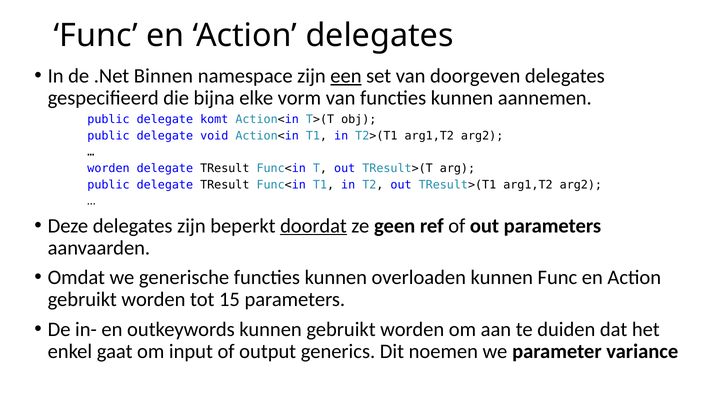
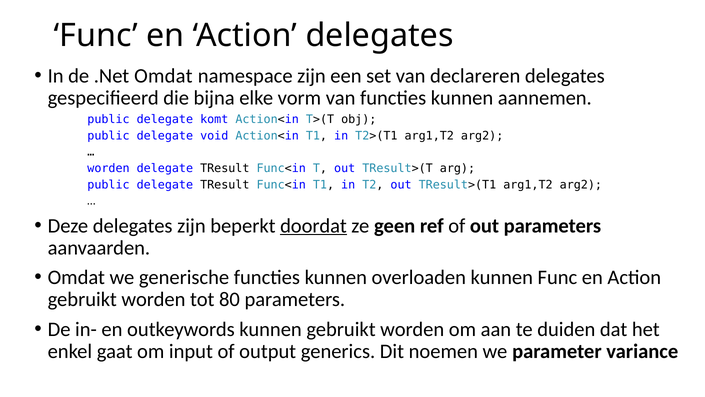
.Net Binnen: Binnen -> Omdat (163, 76)
een underline: present -> none (346, 76)
doorgeven: doorgeven -> declareren (475, 76)
15: 15 -> 80 (229, 299)
